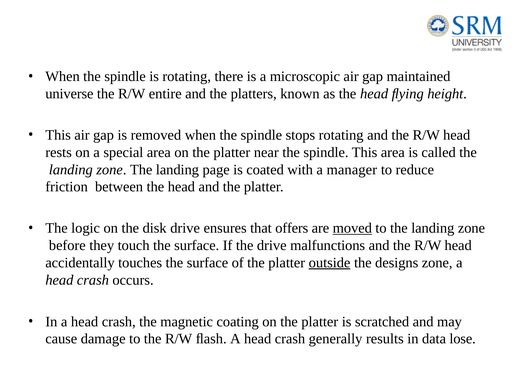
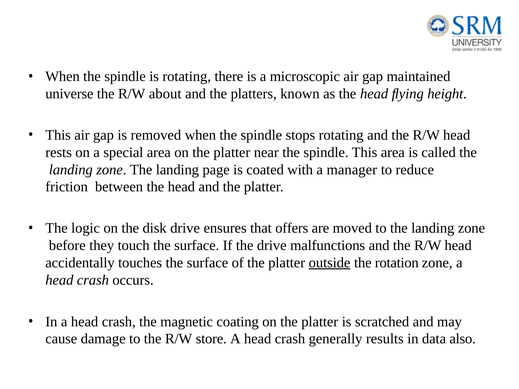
entire: entire -> about (165, 94)
moved underline: present -> none (352, 228)
designs: designs -> rotation (397, 263)
ﬂash: ﬂash -> store (211, 339)
lose: lose -> also (463, 339)
